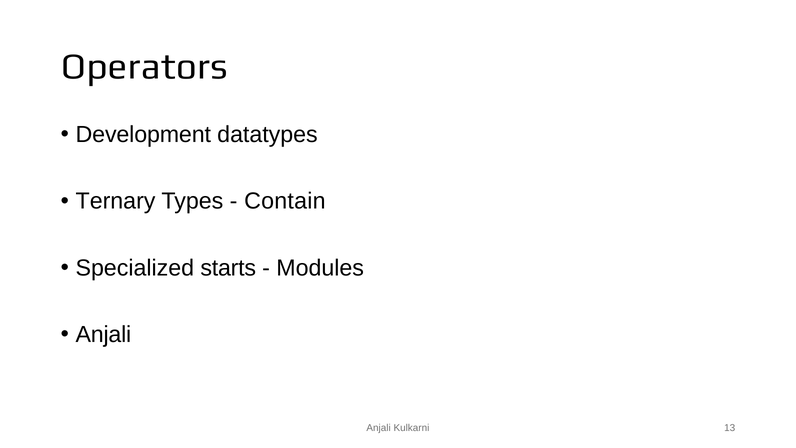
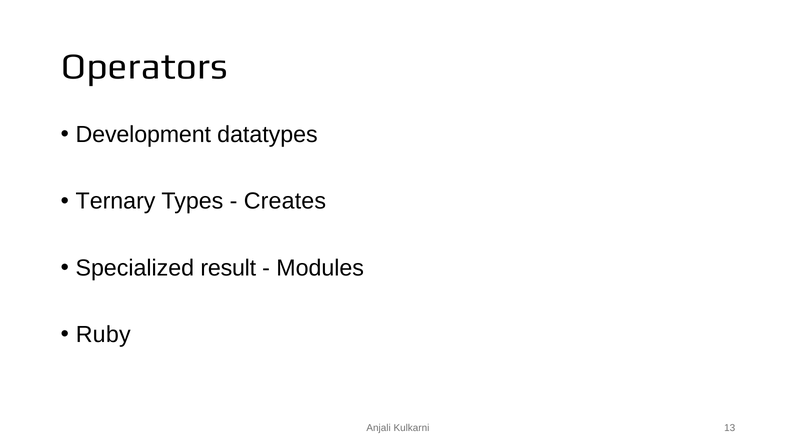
Contain: Contain -> Creates (285, 201)
starts: starts -> result (228, 268)
Anjali: Anjali -> Ruby (103, 334)
